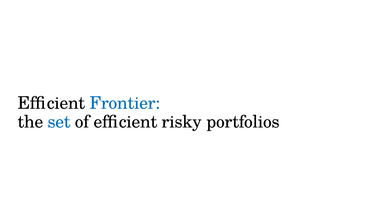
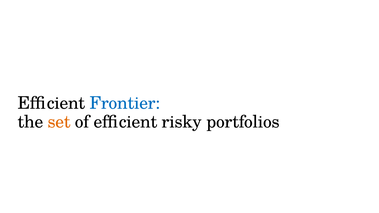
set colour: blue -> orange (59, 122)
